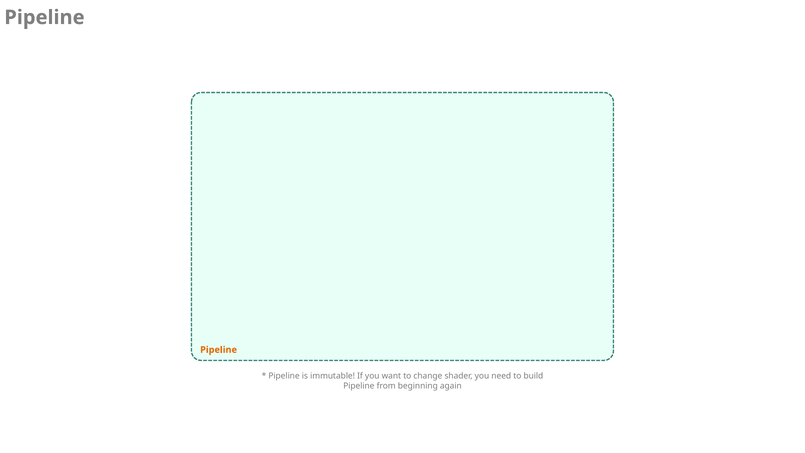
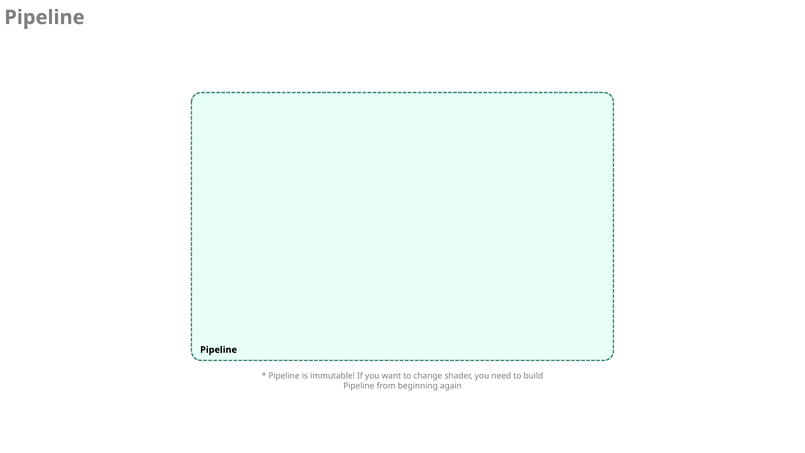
Pipeline colour: orange -> black (219, 350)
